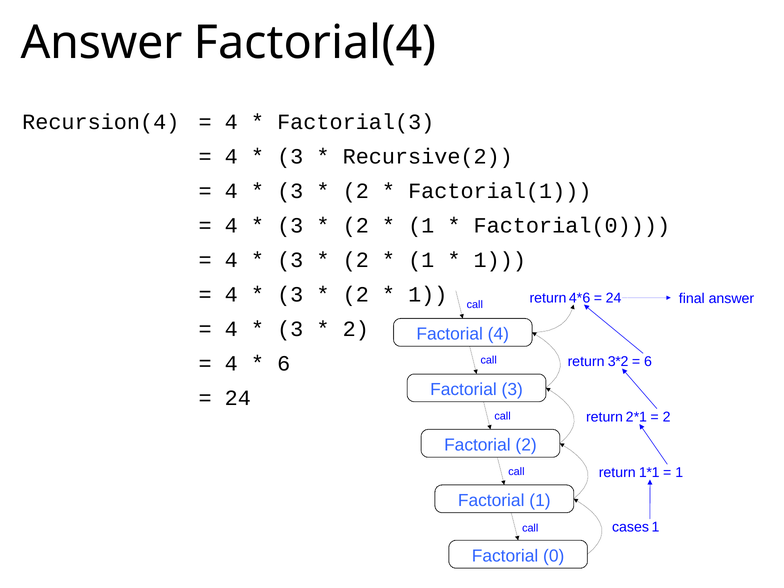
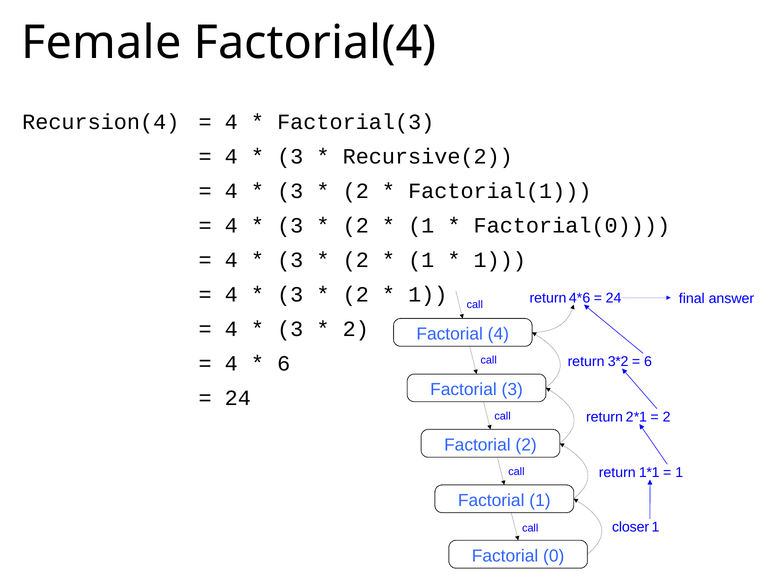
Answer: Answer -> Female (101, 43)
cases: cases -> closer (631, 527)
